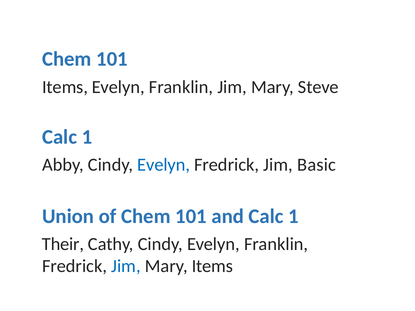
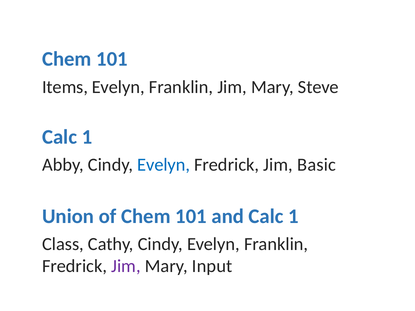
Their: Their -> Class (63, 244)
Jim colour: blue -> purple (126, 266)
Mary Items: Items -> Input (212, 266)
